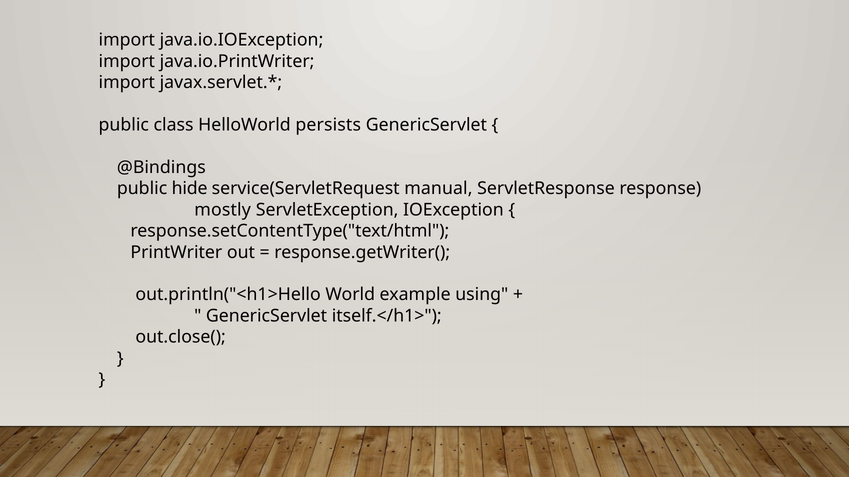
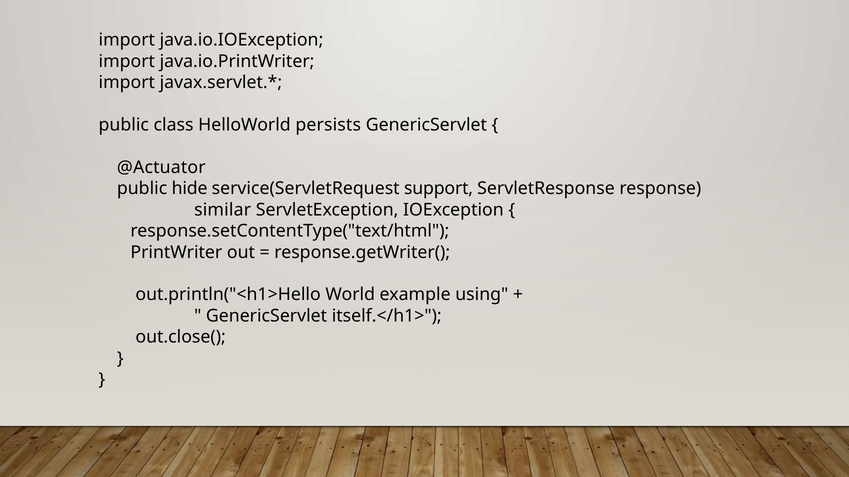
@Bindings: @Bindings -> @Actuator (161, 168)
manual: manual -> support (439, 189)
mostly: mostly -> similar (223, 210)
